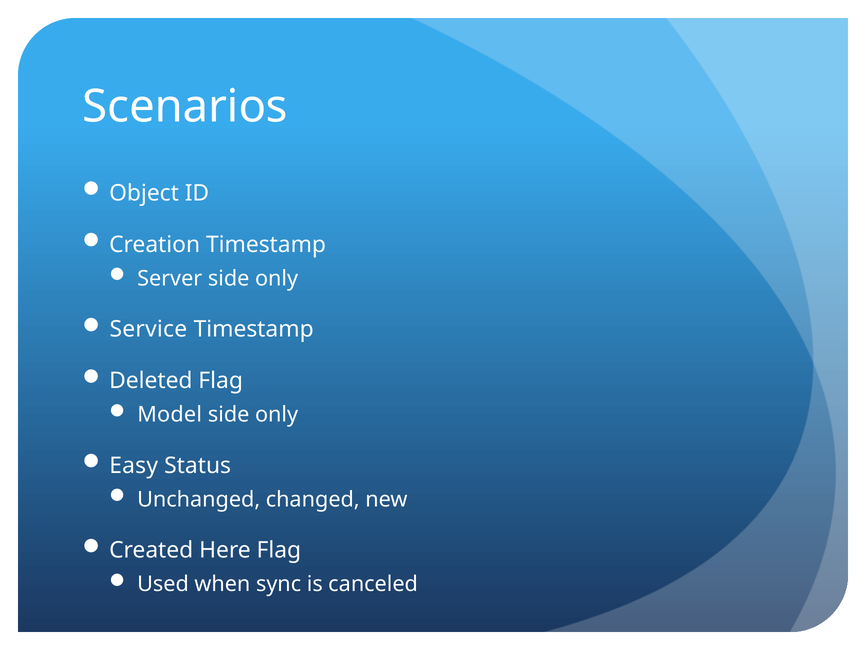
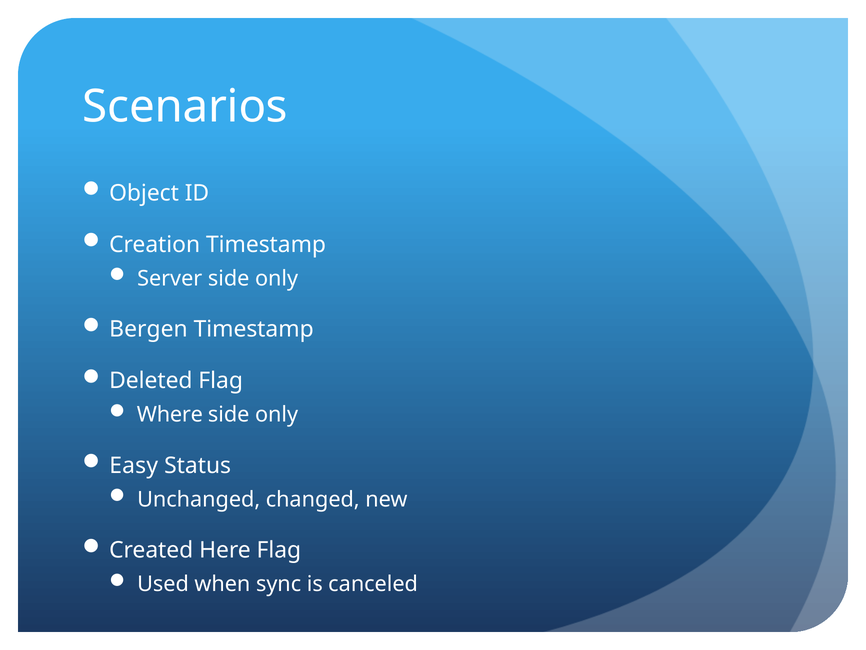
Service: Service -> Bergen (148, 329)
Model: Model -> Where (170, 414)
